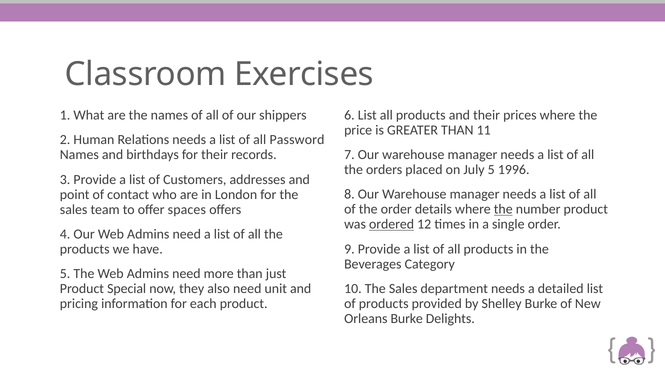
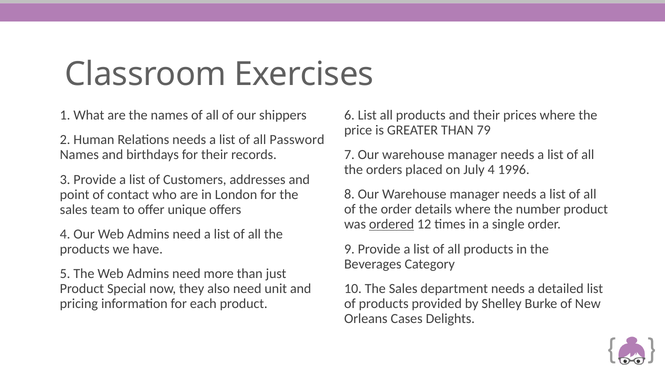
11: 11 -> 79 (484, 130)
July 5: 5 -> 4 (491, 170)
the underline: present -> none (503, 209)
spaces: spaces -> unique (187, 210)
Orleans Burke: Burke -> Cases (407, 319)
